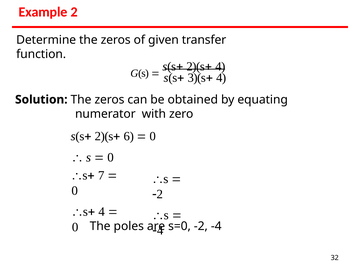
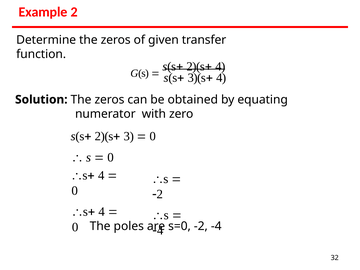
6: 6 -> 3 (129, 136)
7: 7 -> 4 (101, 175)
